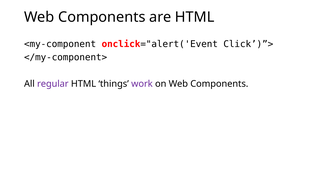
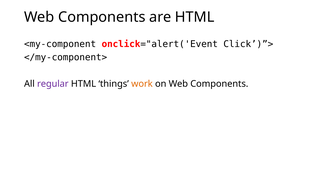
work colour: purple -> orange (142, 84)
